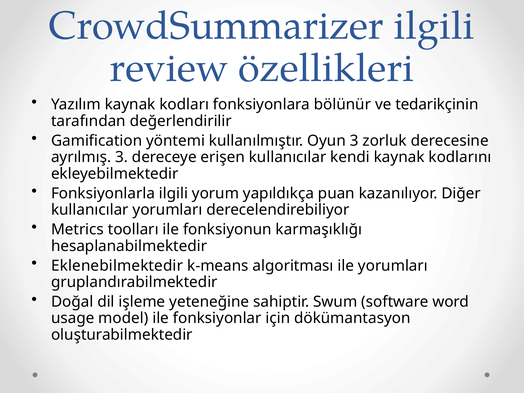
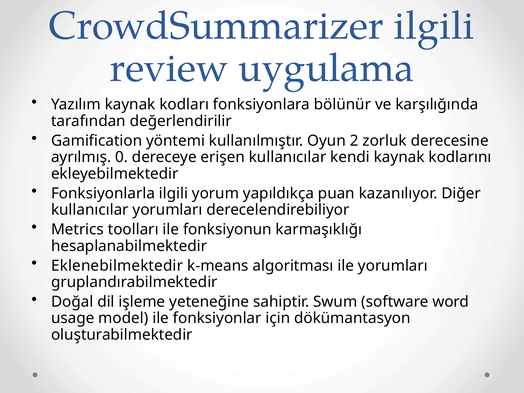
özellikleri: özellikleri -> uygulama (326, 68)
tedarikçinin: tedarikçinin -> karşılığında (437, 105)
Oyun 3: 3 -> 2 (354, 141)
ayrılmış 3: 3 -> 0 (122, 157)
